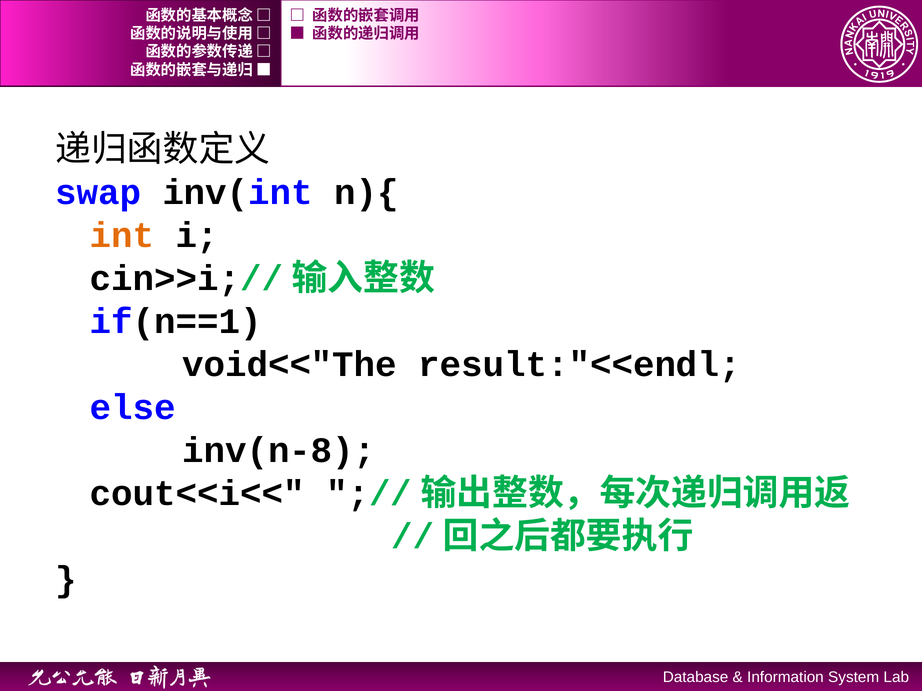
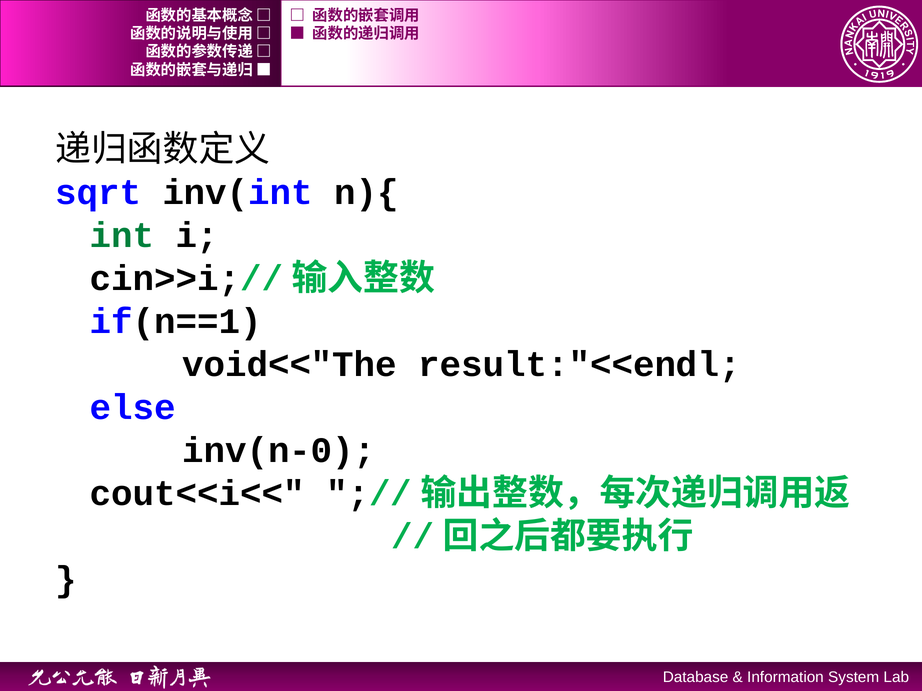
swap: swap -> sqrt (98, 192)
int colour: orange -> green (122, 235)
inv(n-8: inv(n-8 -> inv(n-0 (279, 451)
